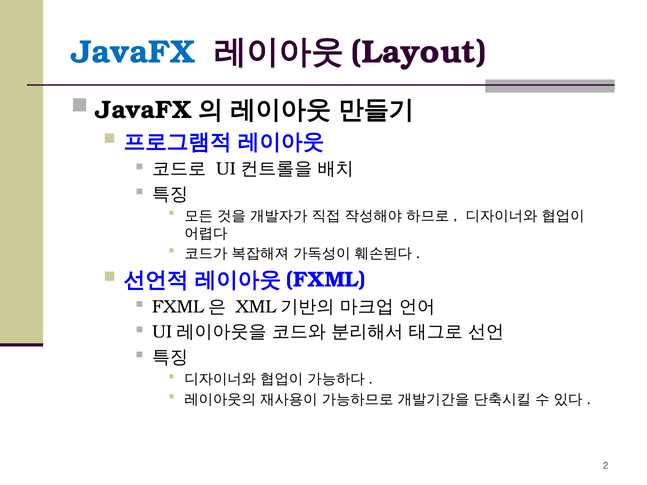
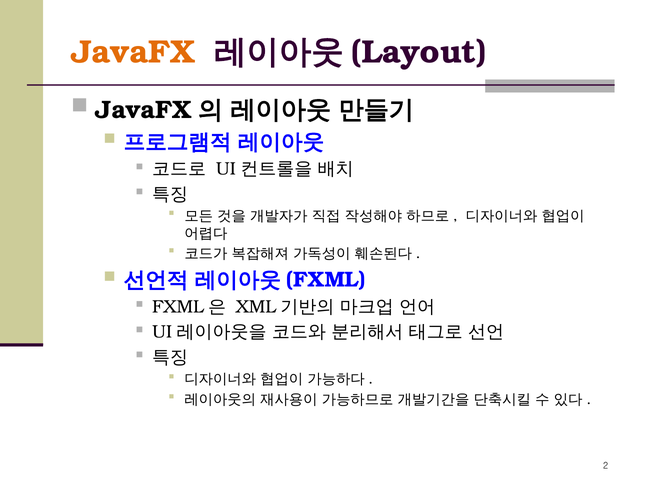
JavaFX colour: blue -> orange (133, 52)
